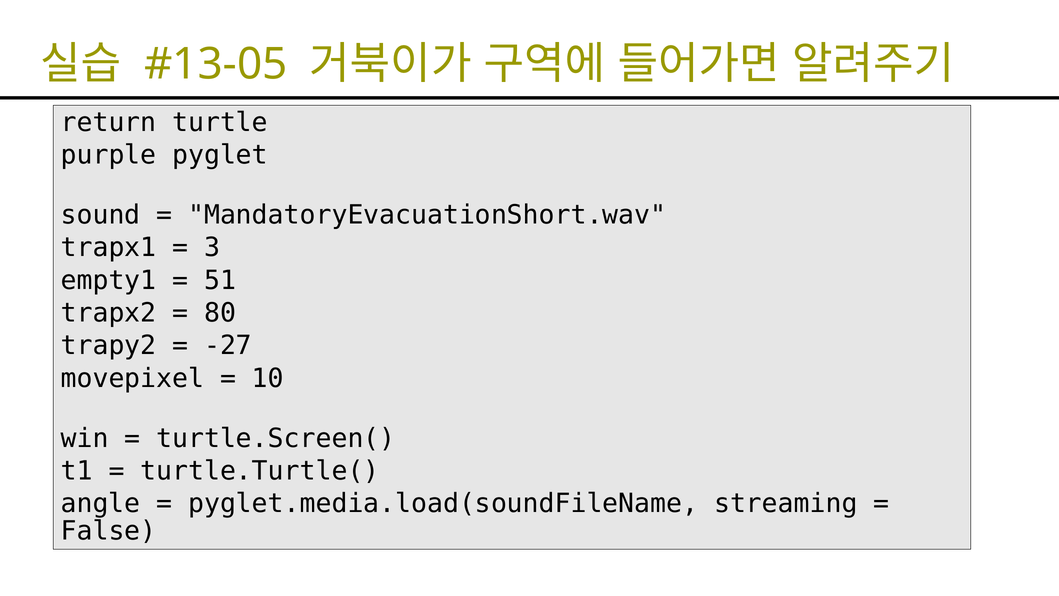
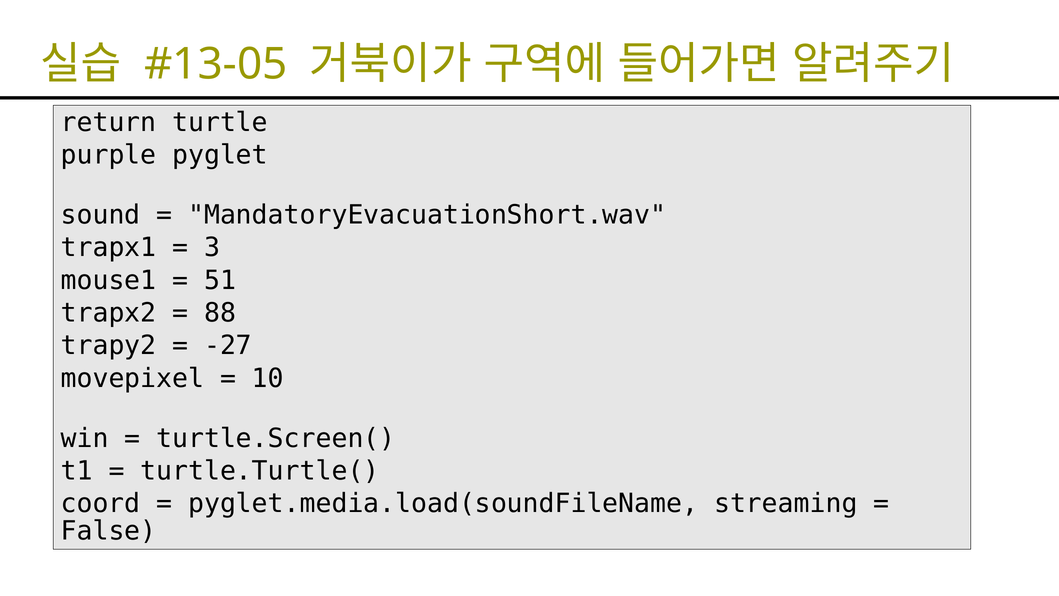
empty1: empty1 -> mouse1 (109, 280)
80: 80 -> 88 (220, 313)
angle: angle -> coord (101, 503)
